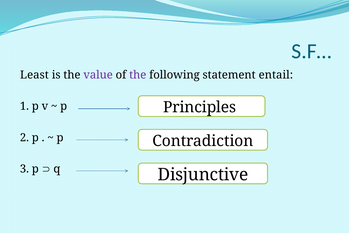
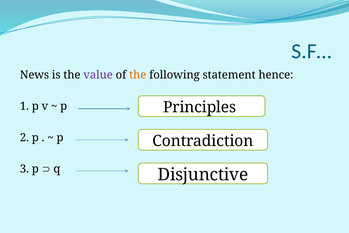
Least: Least -> News (34, 75)
the colour: purple -> orange (138, 75)
entail: entail -> hence (276, 75)
